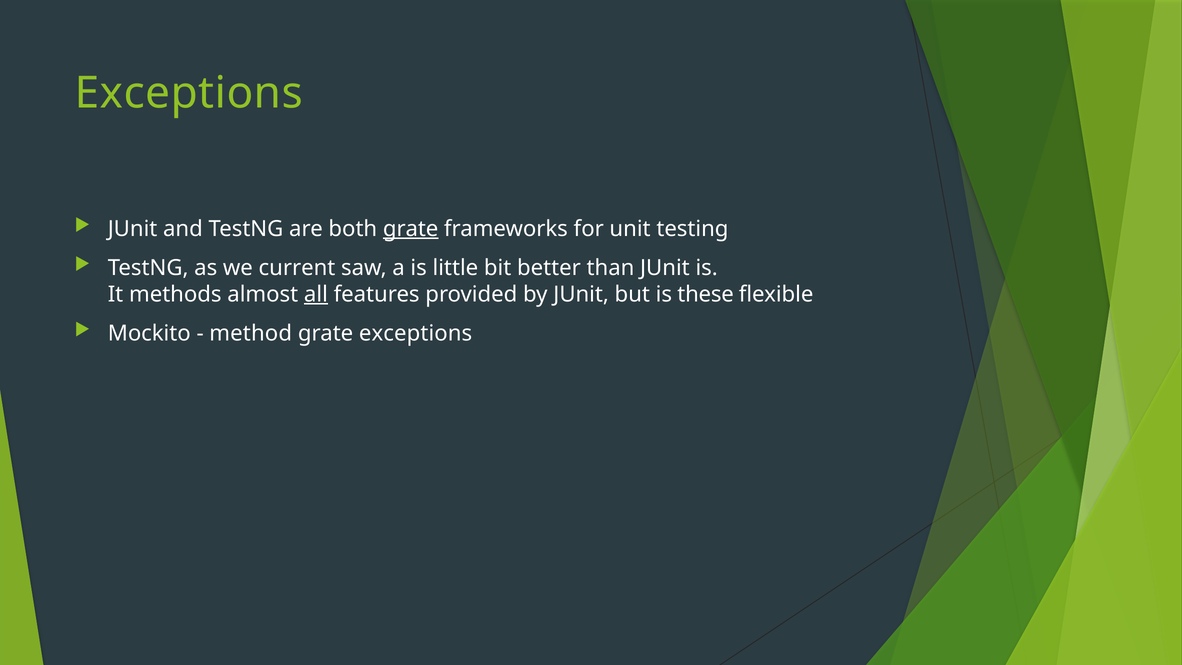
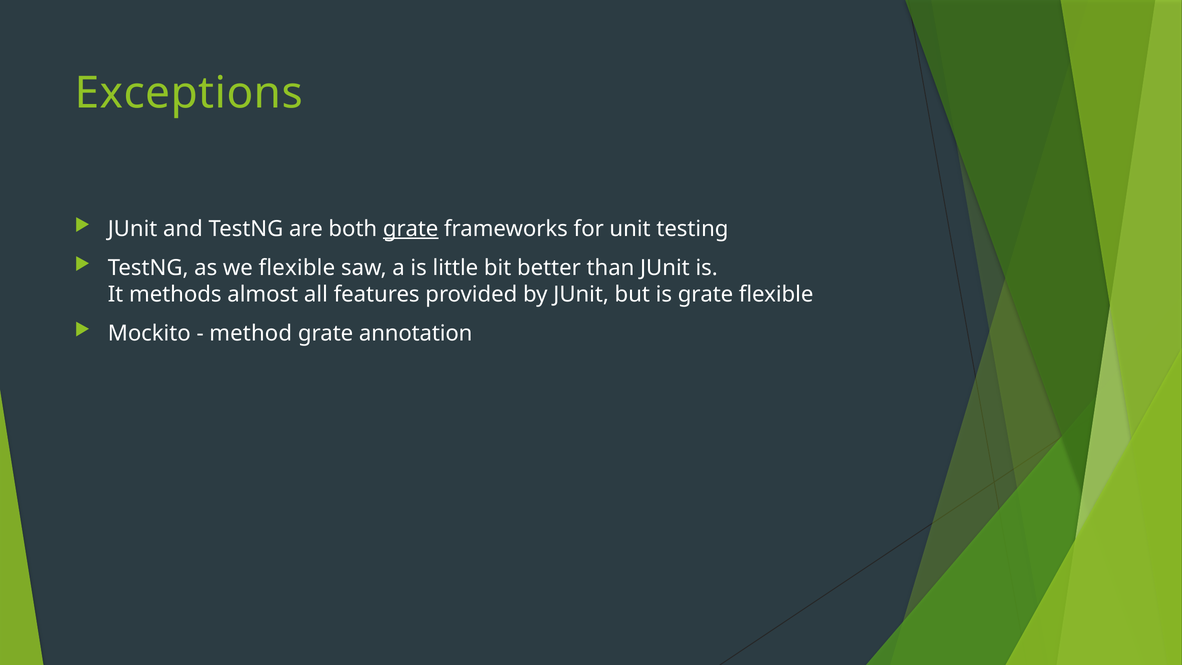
we current: current -> flexible (297, 268)
all underline: present -> none (316, 294)
is these: these -> grate (705, 294)
grate exceptions: exceptions -> annotation (416, 333)
